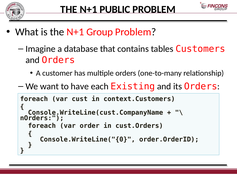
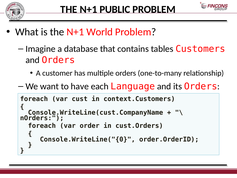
Group: Group -> World (100, 32)
Existing: Existing -> Language (133, 86)
